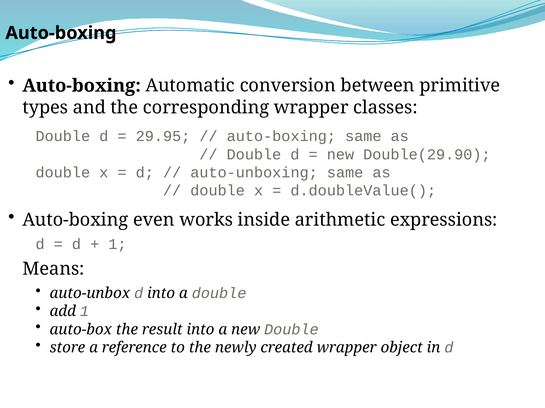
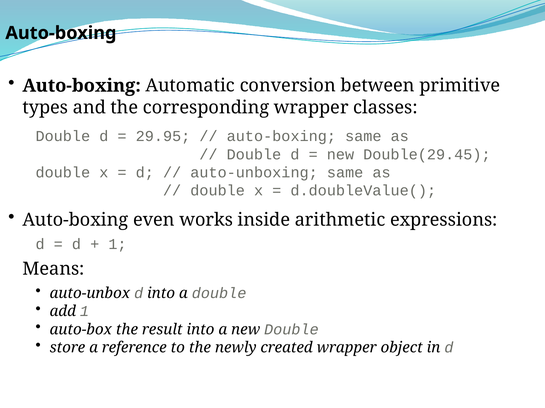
Double(29.90: Double(29.90 -> Double(29.45 (427, 155)
